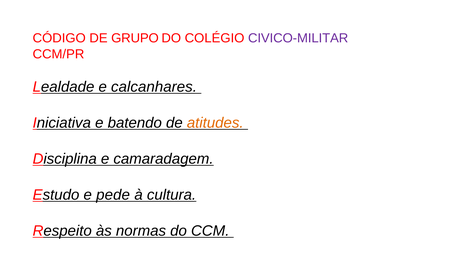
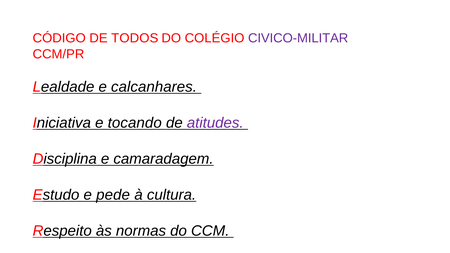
GRUPO: GRUPO -> TODOS (135, 38)
batendo: batendo -> tocando (135, 123)
atitudes colour: orange -> purple (215, 123)
